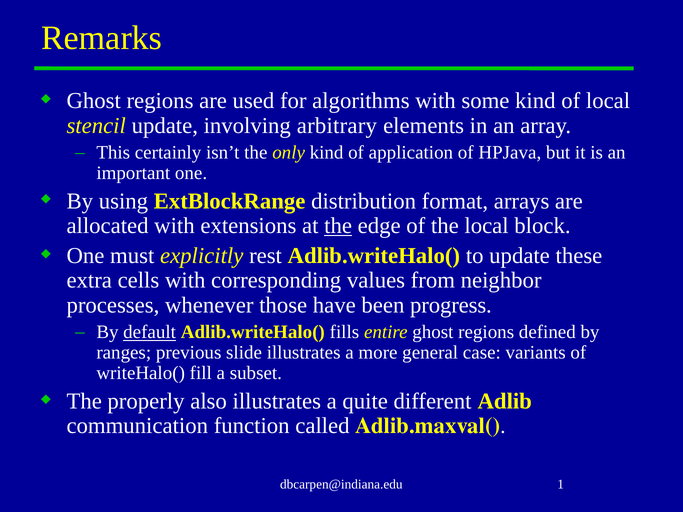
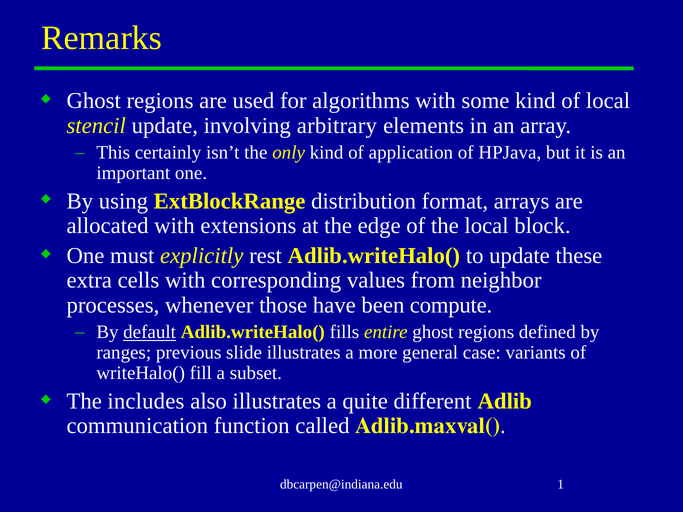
the underline: present -> none (338, 226)
progress: progress -> compute (451, 305)
properly: properly -> includes (146, 401)
